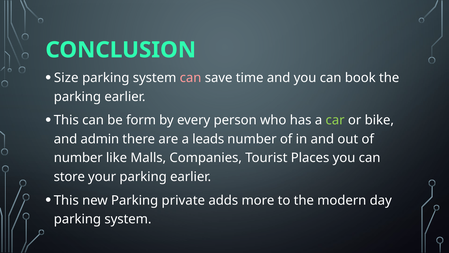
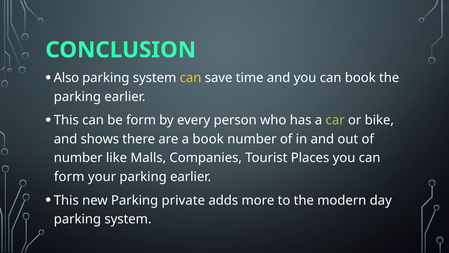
Size: Size -> Also (66, 78)
can colour: pink -> yellow (191, 78)
admin: admin -> shows (100, 139)
a leads: leads -> book (208, 139)
store: store -> form (69, 177)
